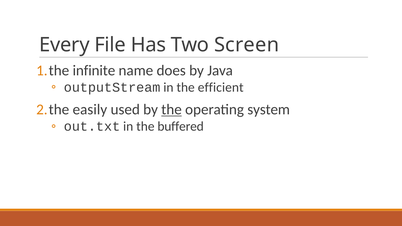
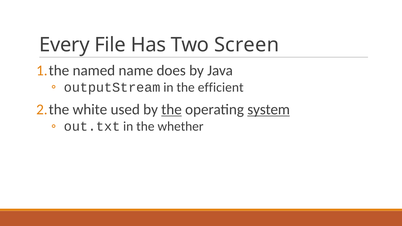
infinite: infinite -> named (94, 70)
easily: easily -> white (90, 110)
system underline: none -> present (269, 110)
buffered: buffered -> whether (181, 127)
